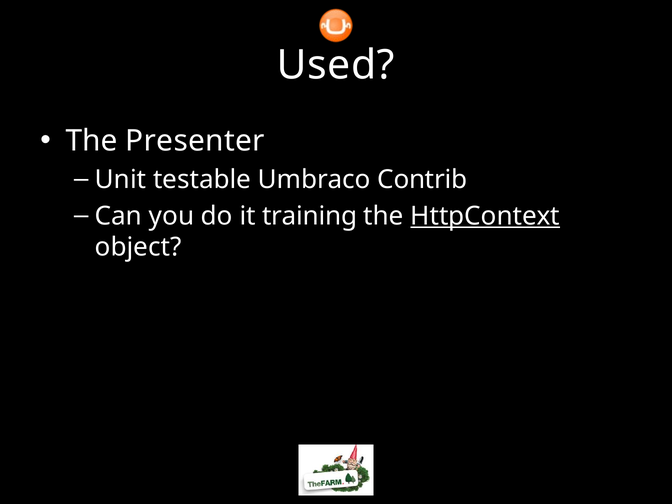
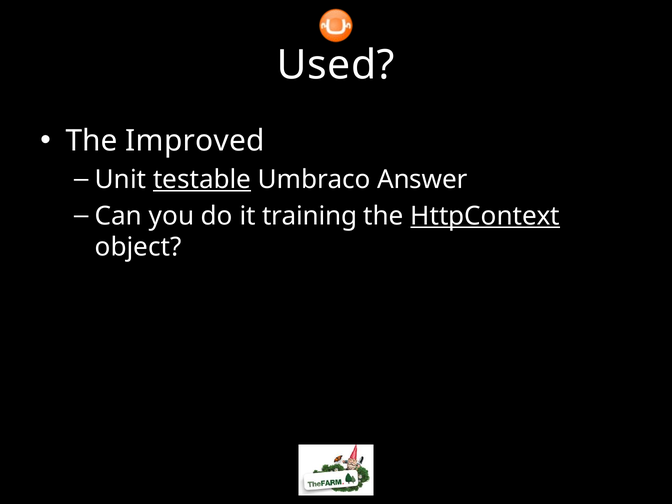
Presenter: Presenter -> Improved (195, 141)
testable underline: none -> present (202, 180)
Contrib: Contrib -> Answer (422, 180)
